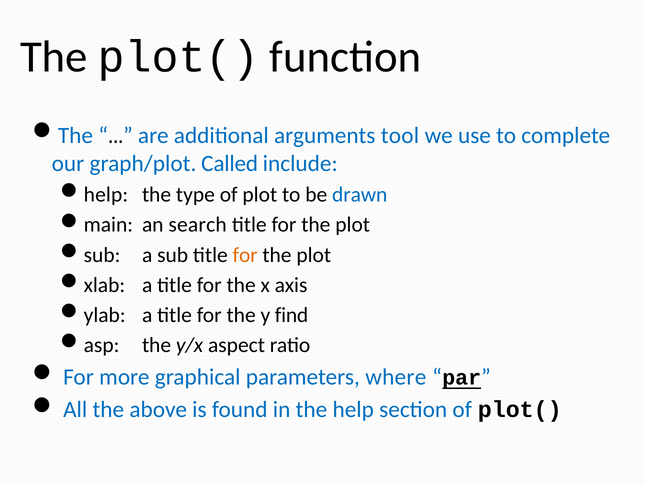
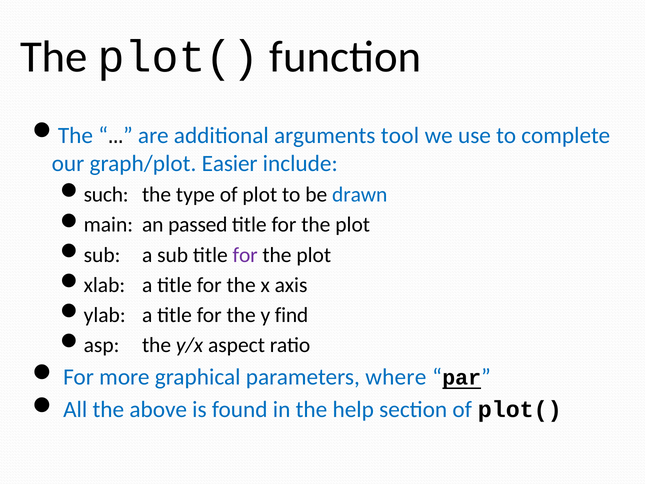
Called: Called -> Easier (230, 164)
help: help -> such (106, 195)
search: search -> passed (198, 225)
for colour: orange -> purple (245, 255)
